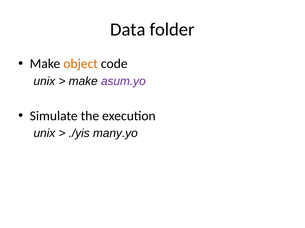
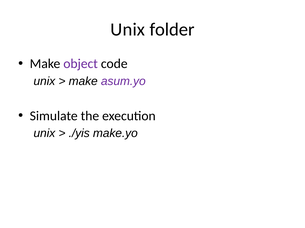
Data: Data -> Unix (128, 30)
object colour: orange -> purple (81, 64)
many.yo: many.yo -> make.yo (115, 134)
